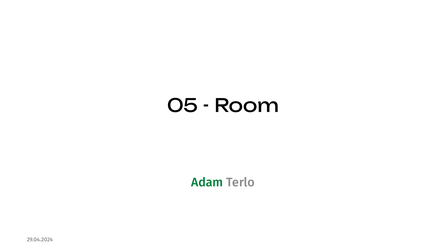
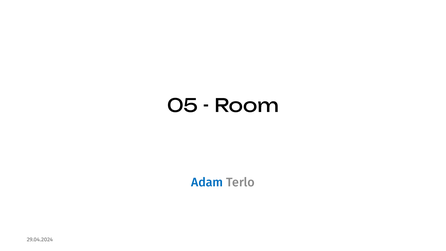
Adam colour: green -> blue (207, 182)
